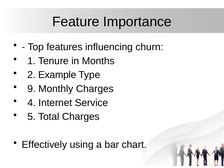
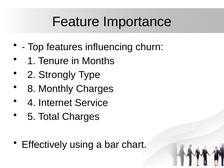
Example: Example -> Strongly (57, 75)
9: 9 -> 8 (31, 89)
